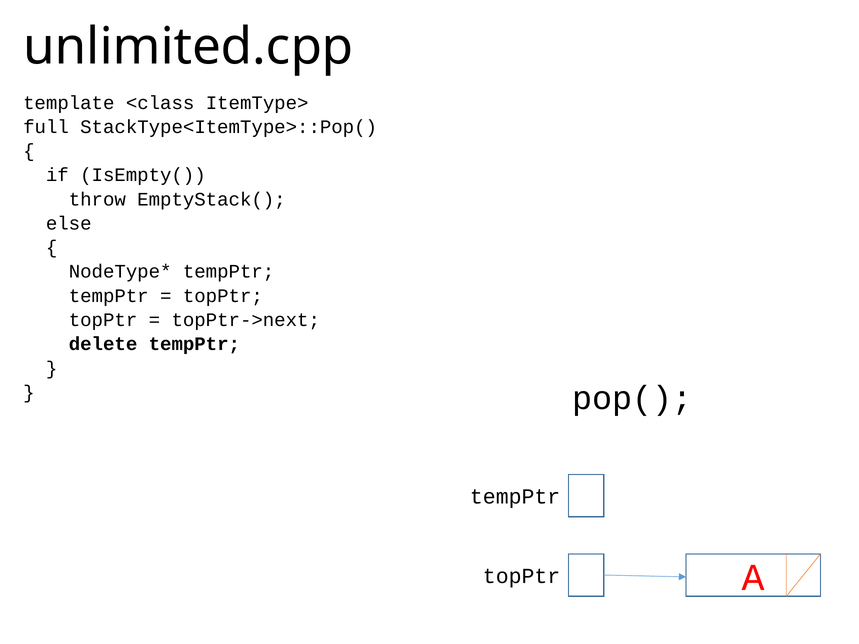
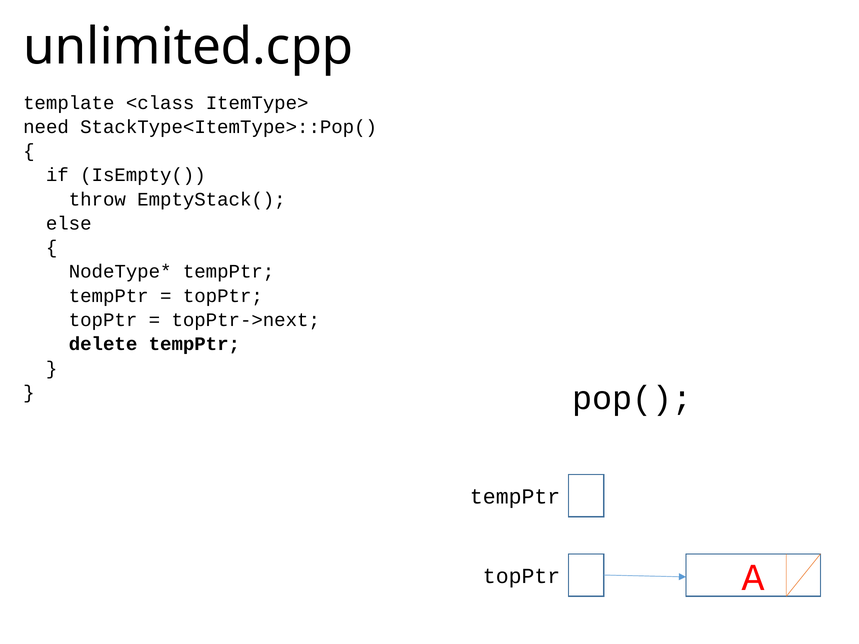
full: full -> need (46, 127)
